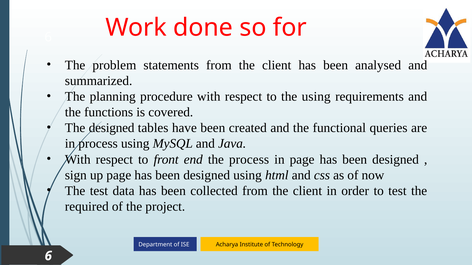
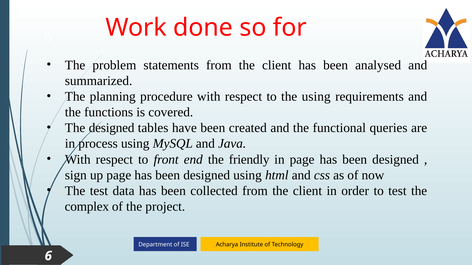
the process: process -> friendly (249, 160)
required: required -> complex (87, 207)
